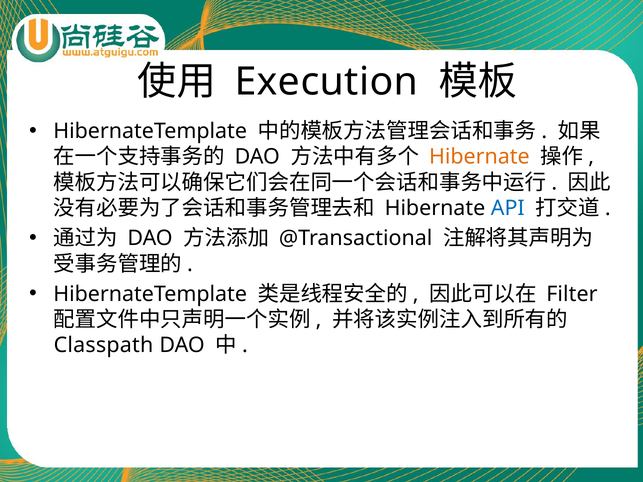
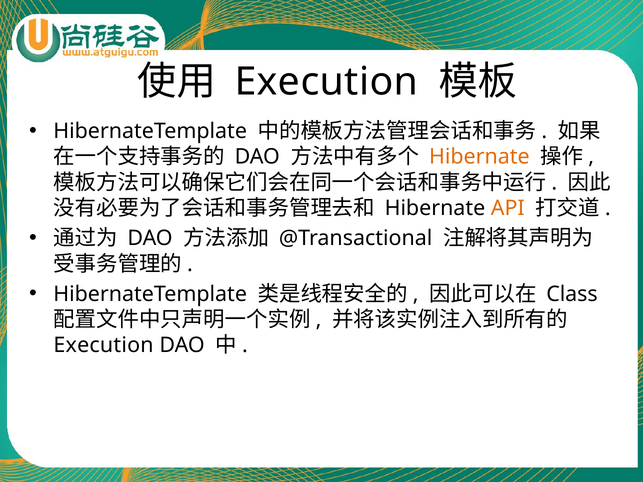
API colour: blue -> orange (508, 208)
Filter: Filter -> Class (572, 294)
Classpath: Classpath -> Execution (104, 346)
